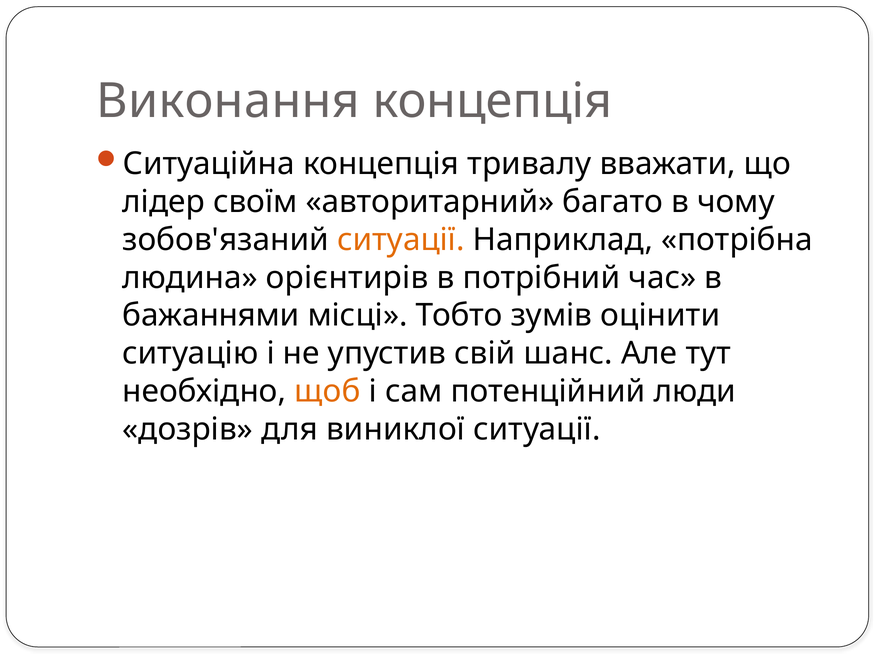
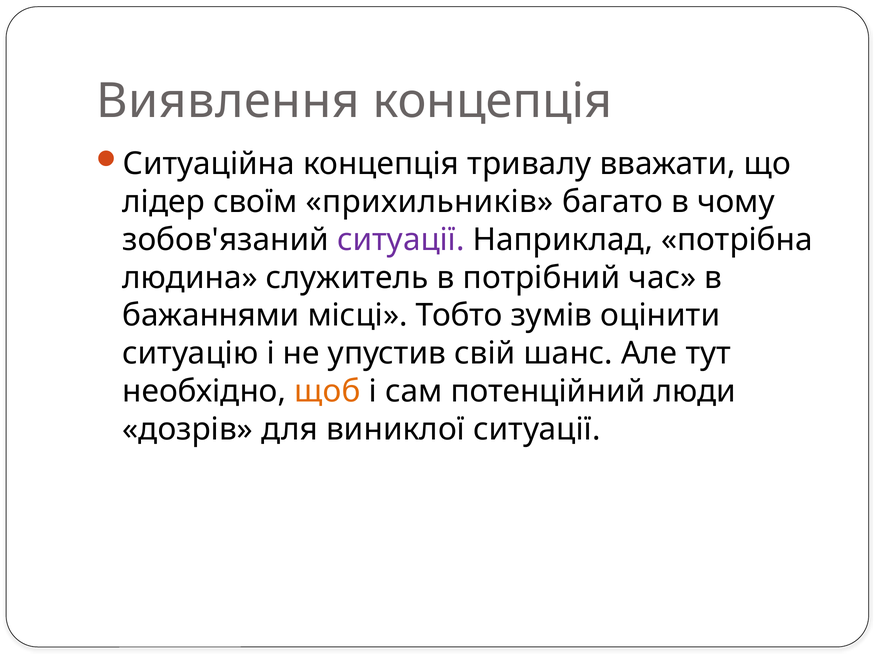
Виконання: Виконання -> Виявлення (228, 101)
авторитарний: авторитарний -> прихильників (430, 202)
ситуації colour: orange -> purple (401, 240)
орієнтирів: орієнтирів -> служитель (347, 278)
